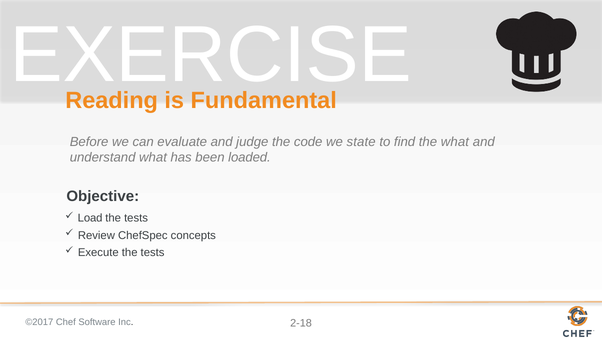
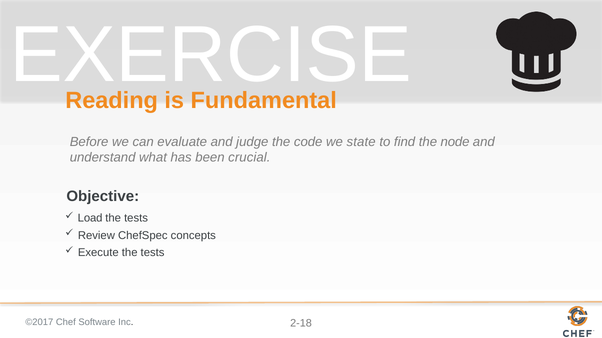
the what: what -> node (455, 142)
loaded: loaded -> crucial (249, 158)
